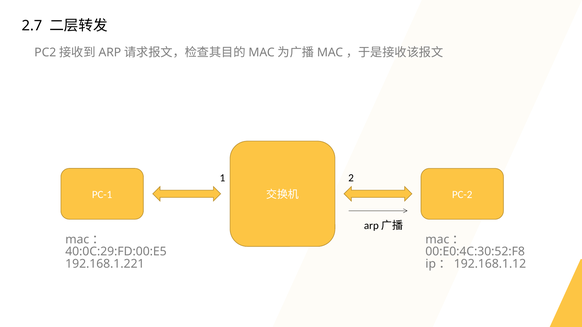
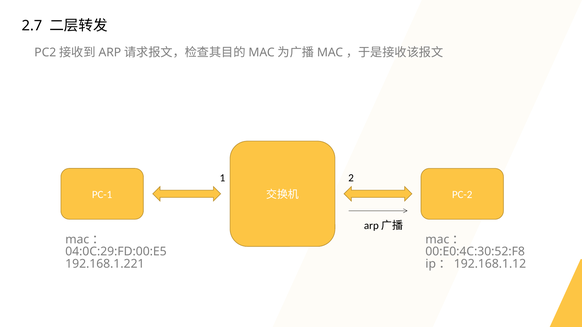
40:0C:29:FD:00:E5: 40:0C:29:FD:00:E5 -> 04:0C:29:FD:00:E5 (116, 252)
